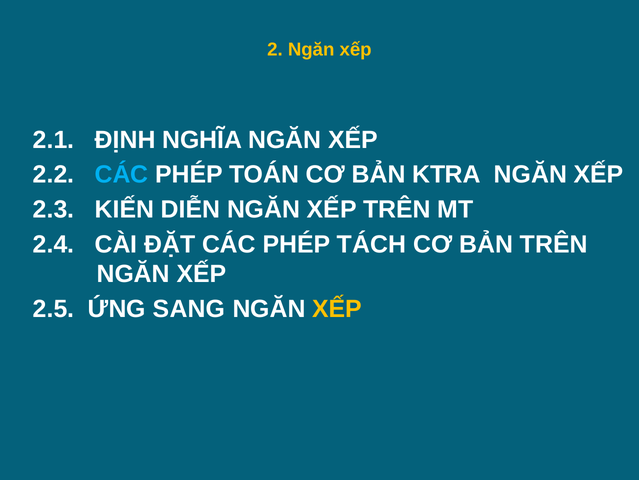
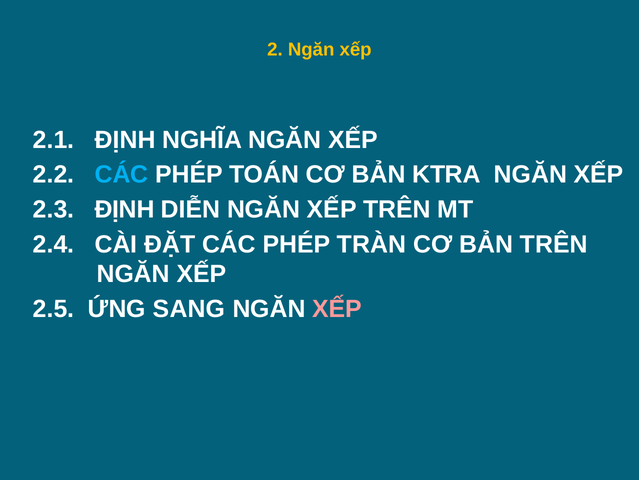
2.3 KIẾN: KIẾN -> ĐỊNH (125, 209)
TÁCH: TÁCH -> TRÀN (372, 244)
XẾP colour: yellow -> pink (337, 308)
